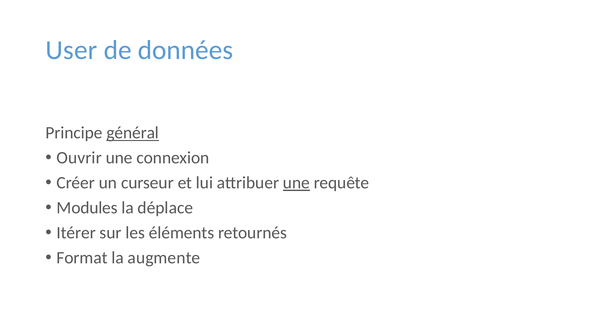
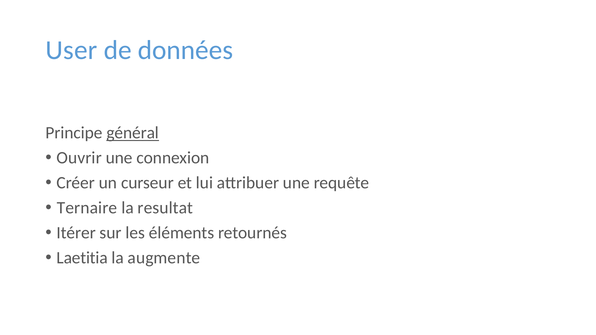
une underline: present -> none (296, 183)
Modules: Modules -> Ternaire (87, 208)
déplace: déplace -> resultat (165, 208)
Format: Format -> Laetitia (82, 258)
